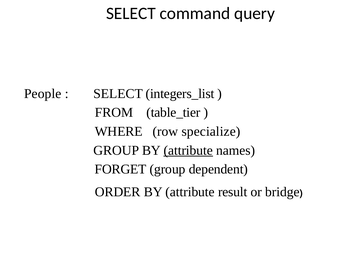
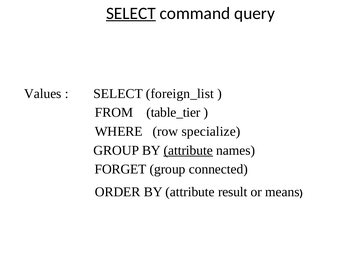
SELECT underline: none -> present (131, 13)
People: People -> Values (43, 94)
integers_list: integers_list -> foreign_list (180, 94)
dependent: dependent -> connected (218, 169)
bridge: bridge -> means (282, 192)
